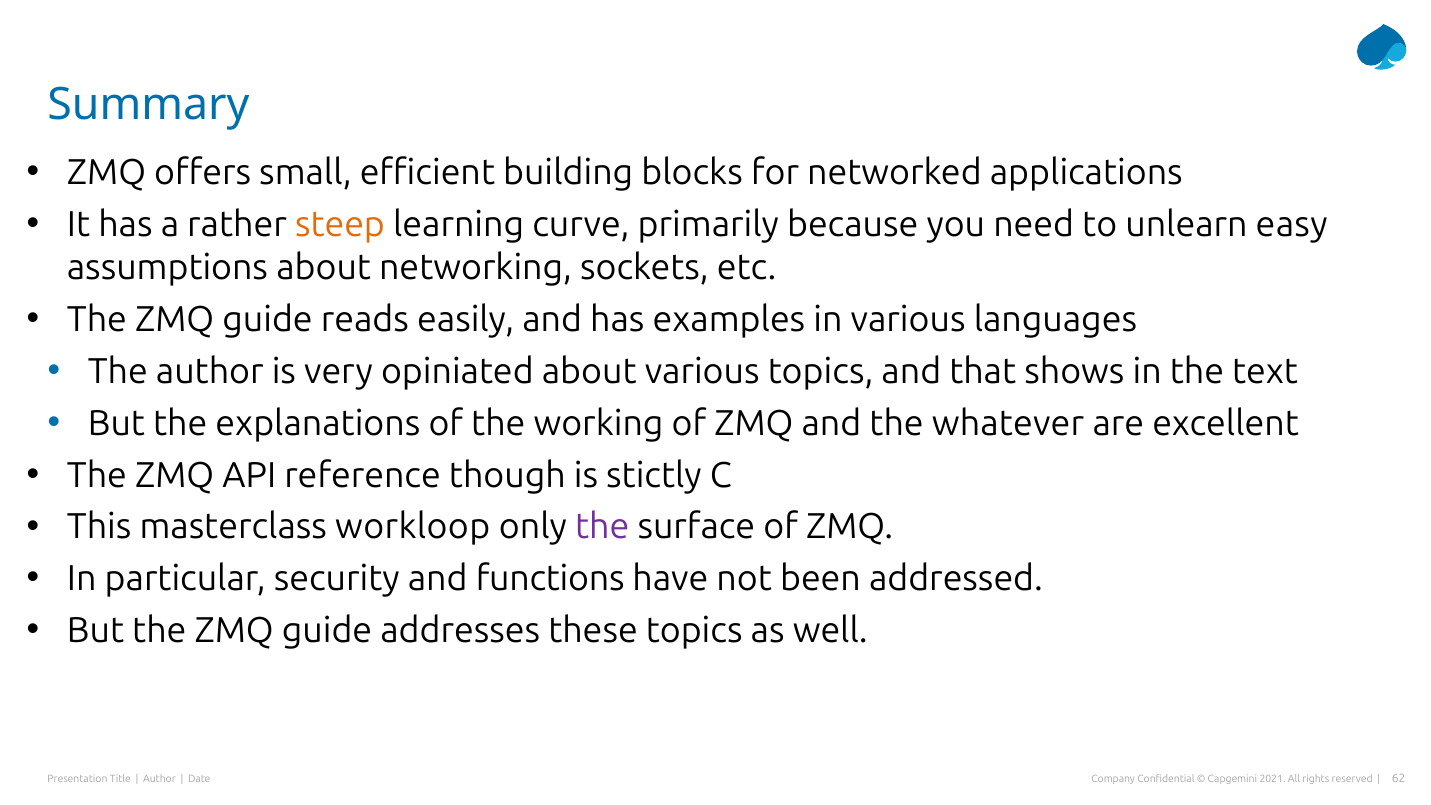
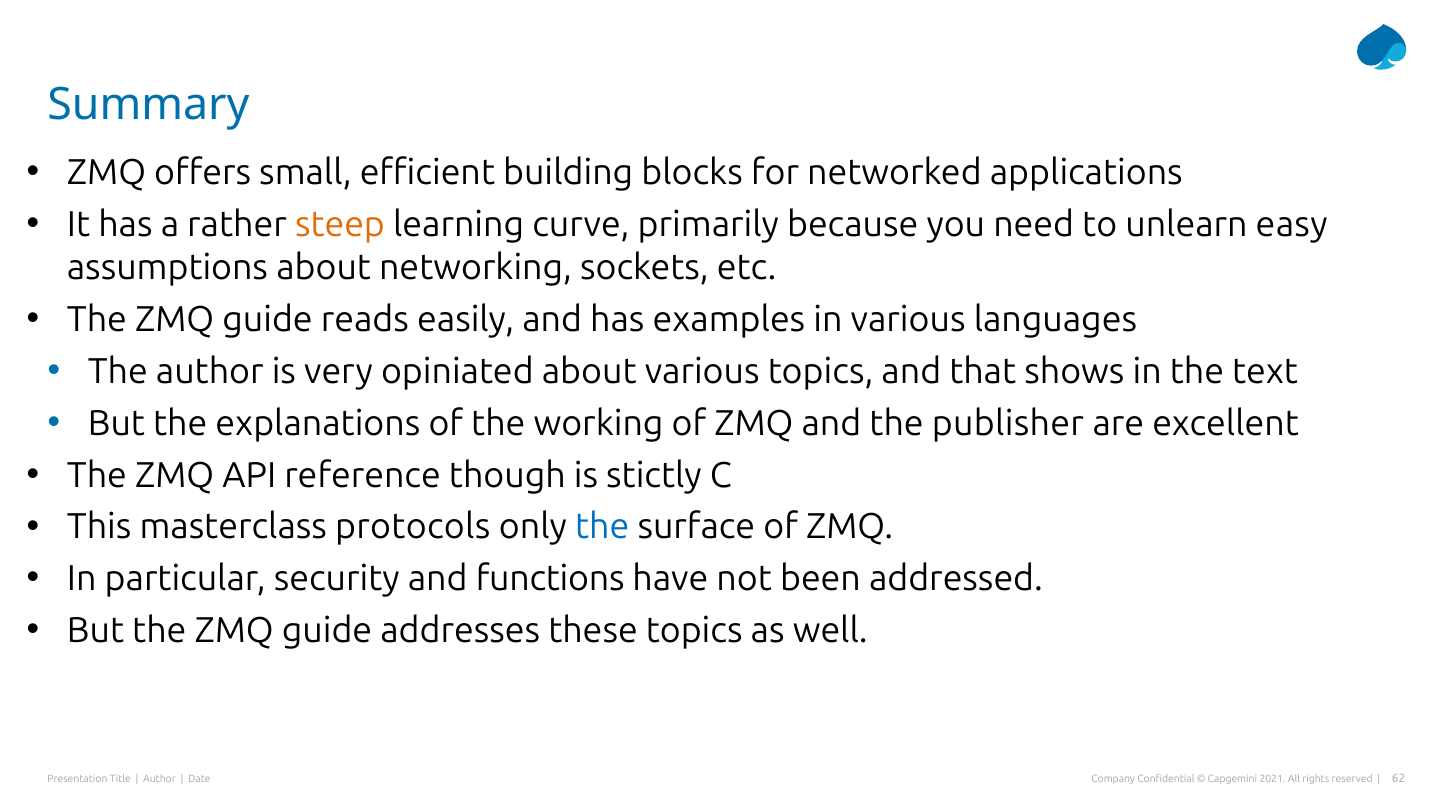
whatever: whatever -> publisher (1008, 423)
workloop: workloop -> protocols (413, 527)
the colour: purple -> blue (602, 527)
